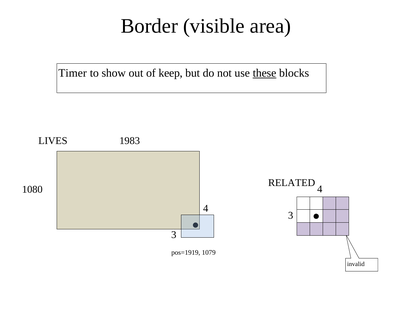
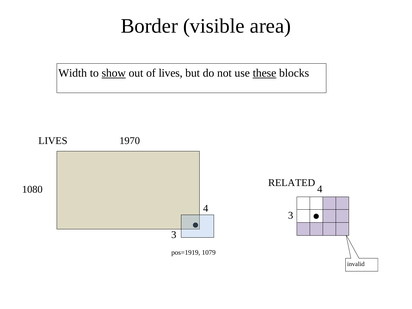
Timer: Timer -> Width (73, 73)
show underline: none -> present (114, 73)
of keep: keep -> lives (171, 73)
1983: 1983 -> 1970 (130, 141)
